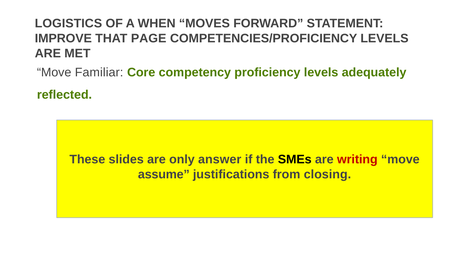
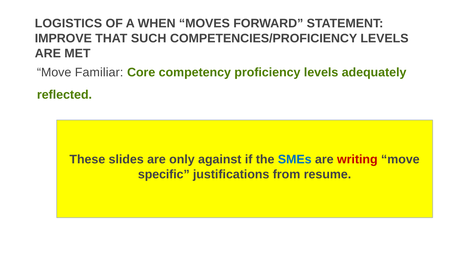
PAGE: PAGE -> SUCH (149, 38)
answer: answer -> against (220, 160)
SMEs colour: black -> blue (295, 160)
assume: assume -> specific (164, 175)
closing: closing -> resume (327, 175)
